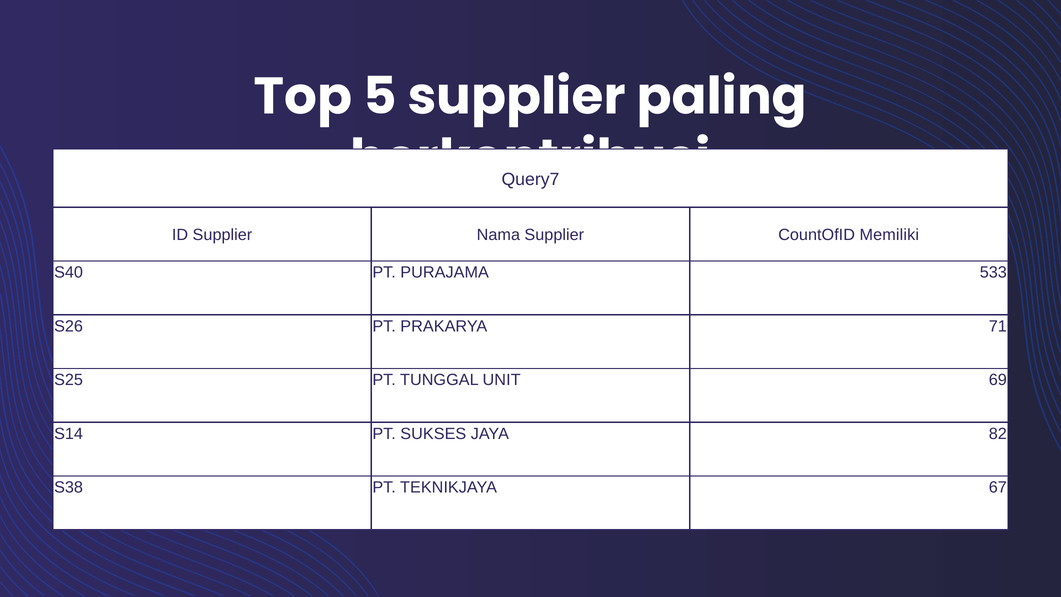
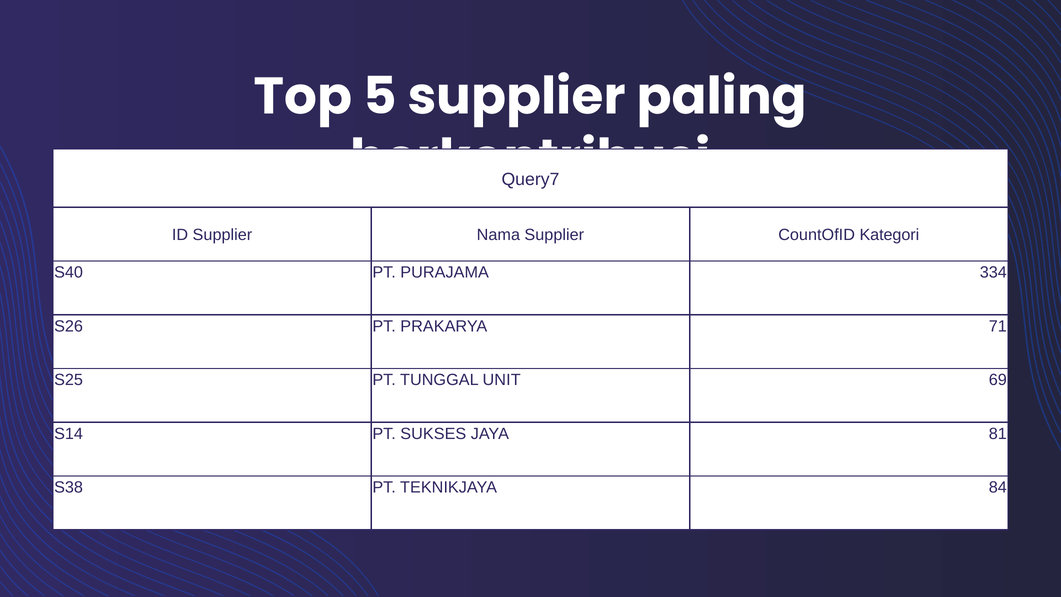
Memiliki: Memiliki -> Kategori (889, 235)
533: 533 -> 334 (993, 273)
82: 82 -> 81 (998, 434)
67: 67 -> 84 (998, 487)
